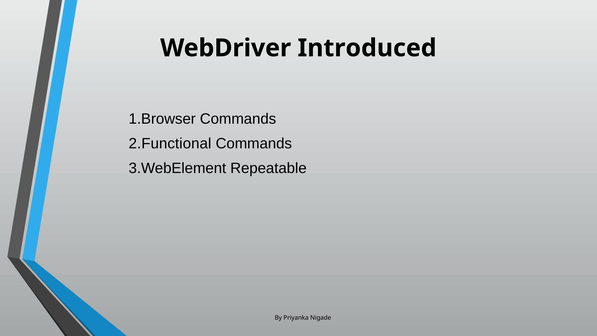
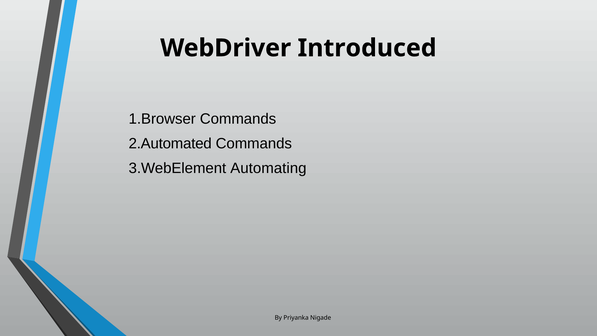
2.Functional: 2.Functional -> 2.Automated (170, 144)
Repeatable: Repeatable -> Automating (268, 168)
